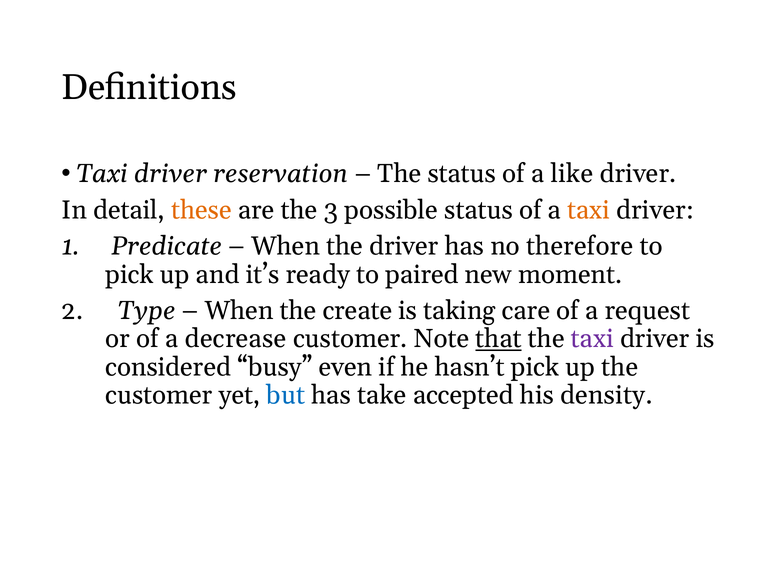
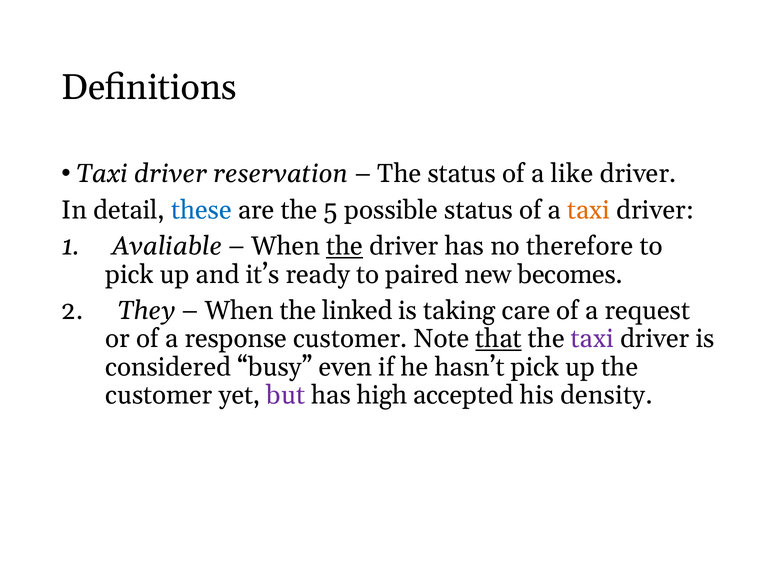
these colour: orange -> blue (201, 210)
3: 3 -> 5 (331, 210)
Predicate: Predicate -> Avaliable (167, 246)
the underline: none -> present (344, 246)
moment: moment -> becomes (570, 274)
Type: Type -> They (147, 311)
create: create -> linked (357, 311)
decrease: decrease -> response (236, 339)
but colour: blue -> purple (286, 395)
take: take -> high (382, 395)
